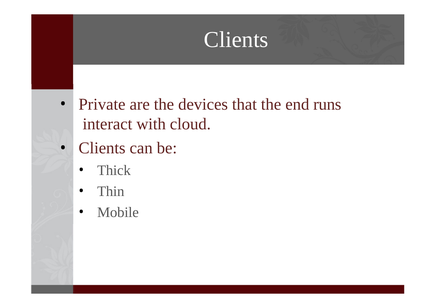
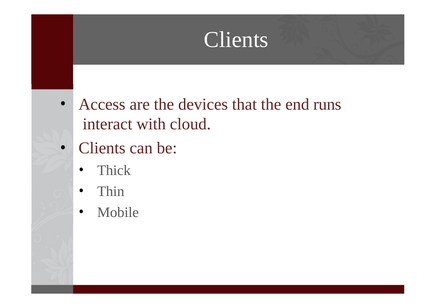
Private: Private -> Access (102, 104)
